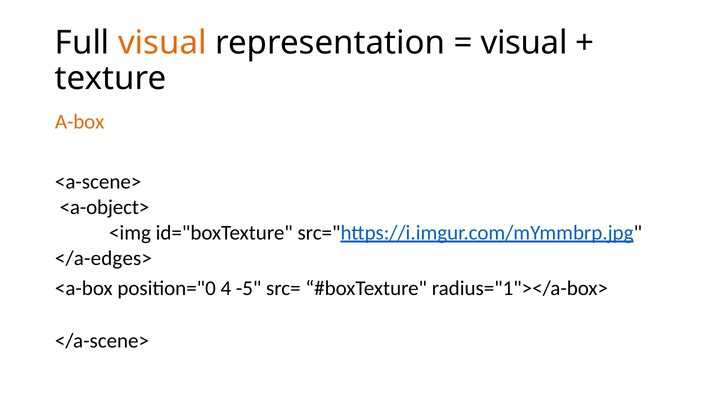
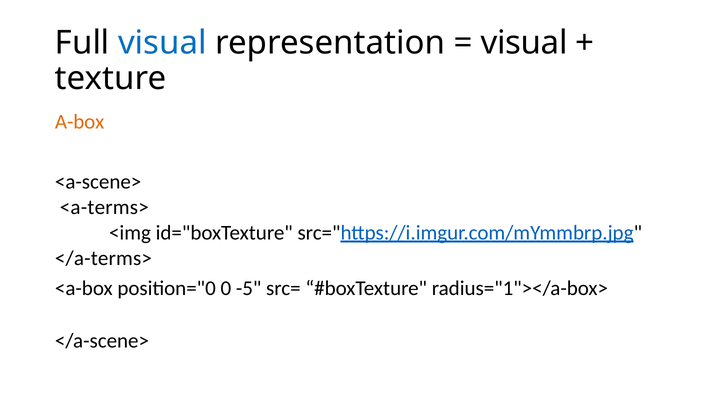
visual colour: orange -> blue (162, 43)
<a-object>: <a-object> -> <a-terms> (104, 208)
</a-edges>: </a-edges> -> </a-terms> (103, 259)
4: 4 -> 0 (226, 288)
